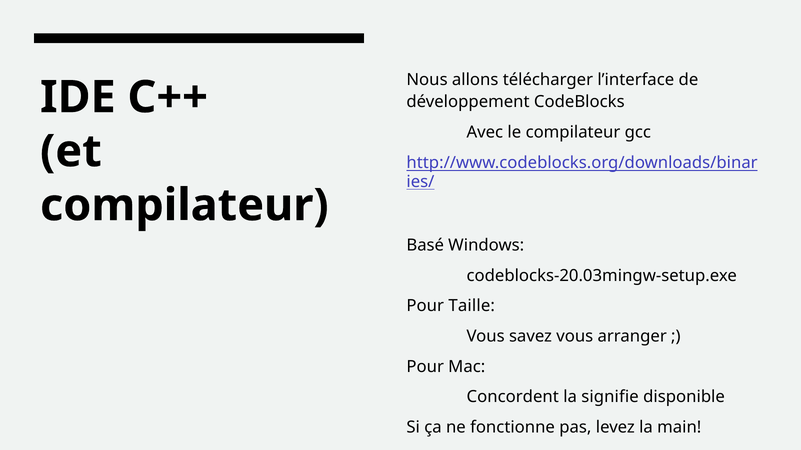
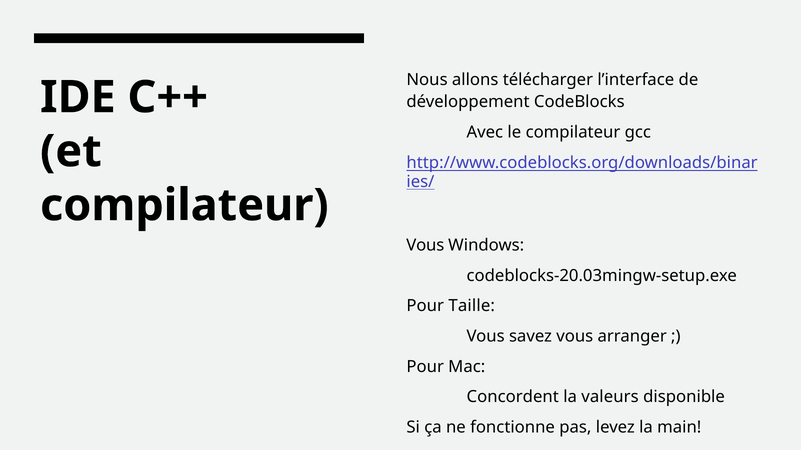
Basé: Basé -> Vous (425, 246)
signifie: signifie -> valeurs (610, 397)
